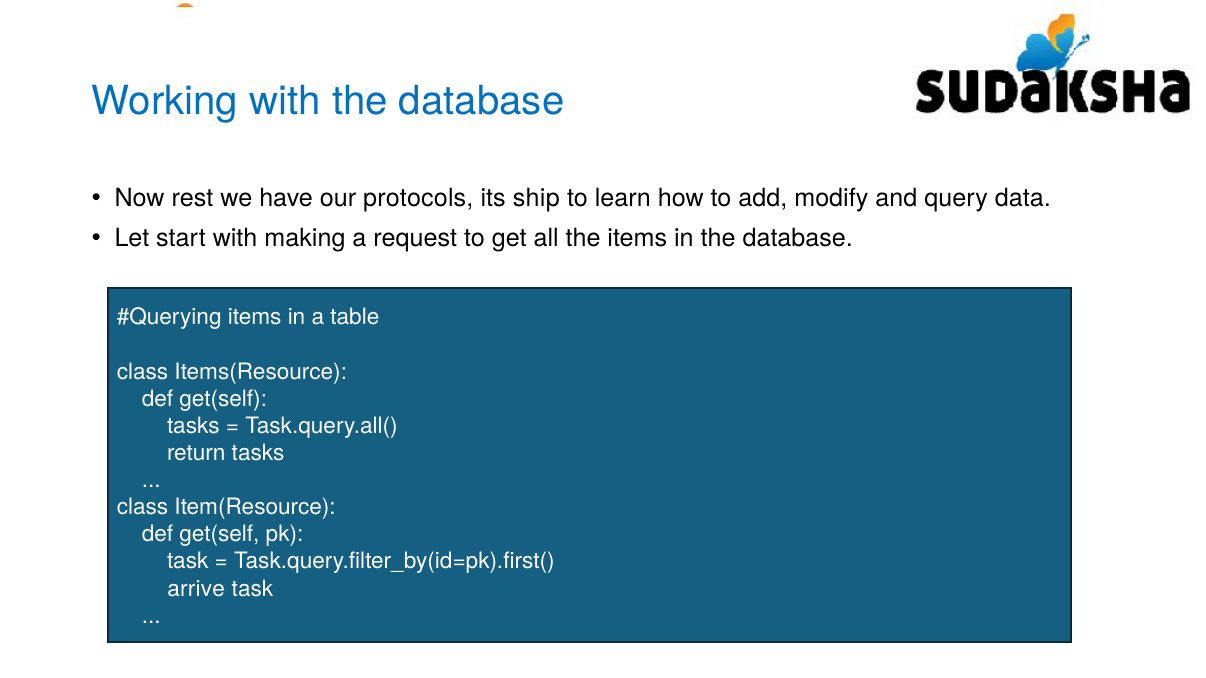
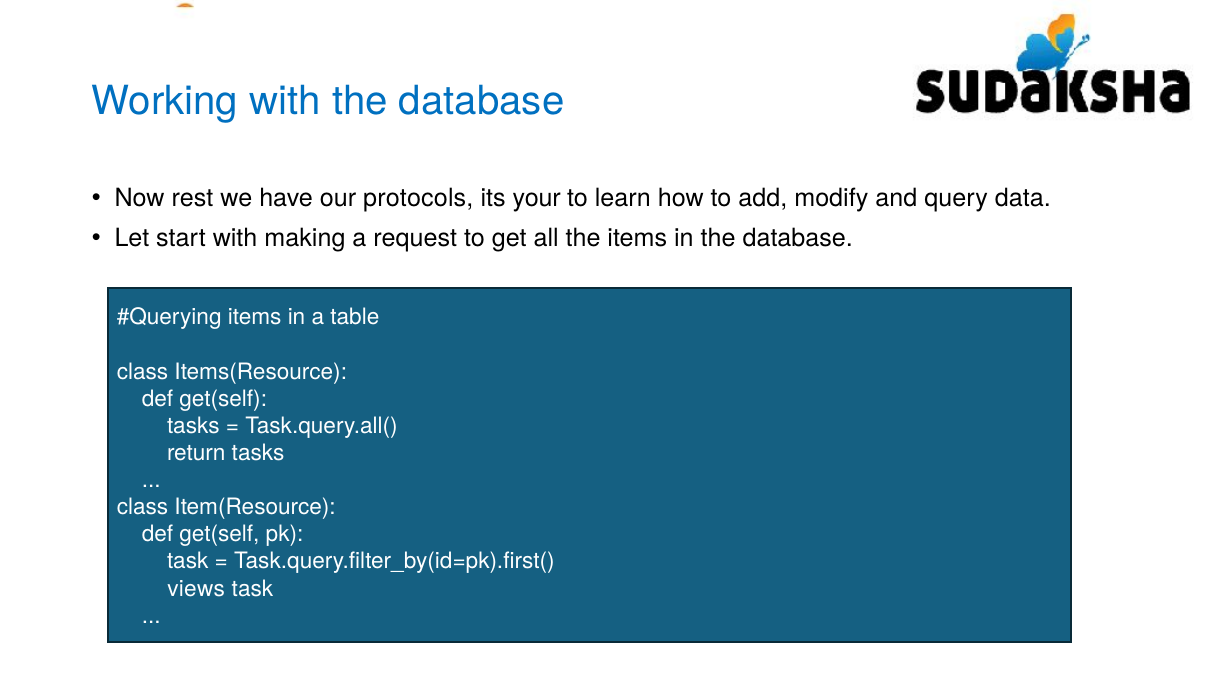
ship: ship -> your (537, 199)
arrive: arrive -> views (196, 589)
